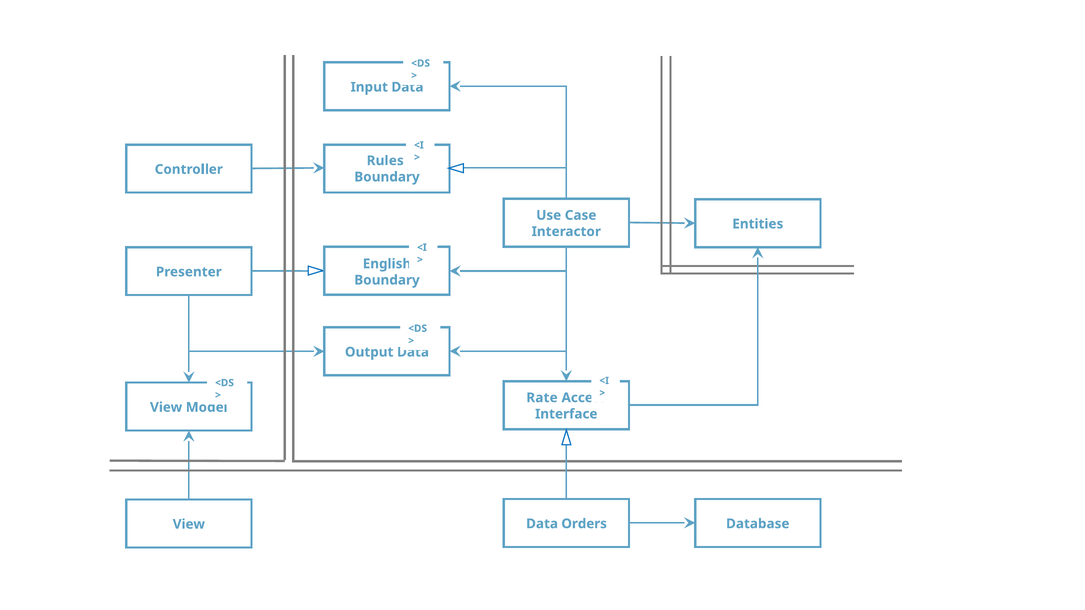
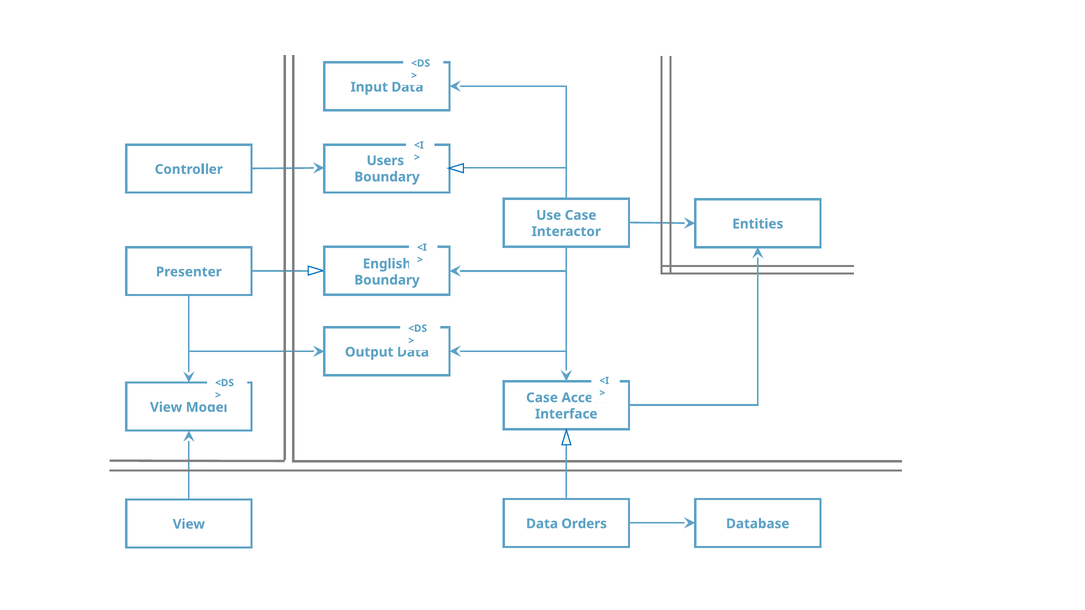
Rules: Rules -> Users (385, 161)
Rate: Rate -> Case (542, 398)
